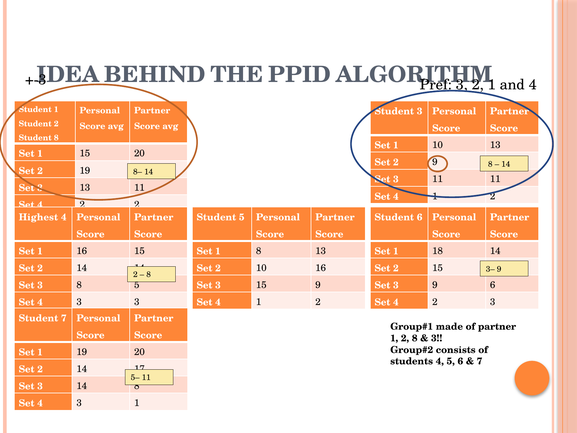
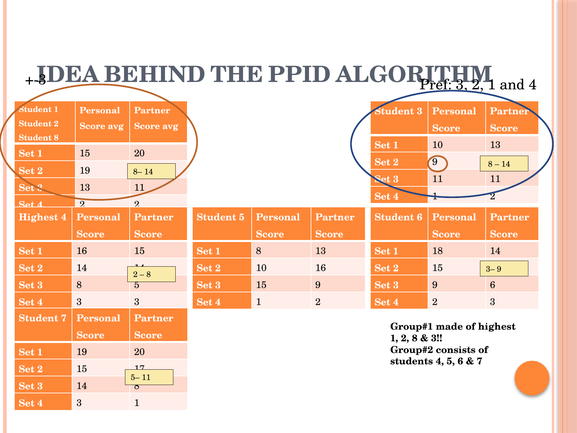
of partner: partner -> highest (497, 327)
14: 14 -> 15 (82, 369)
